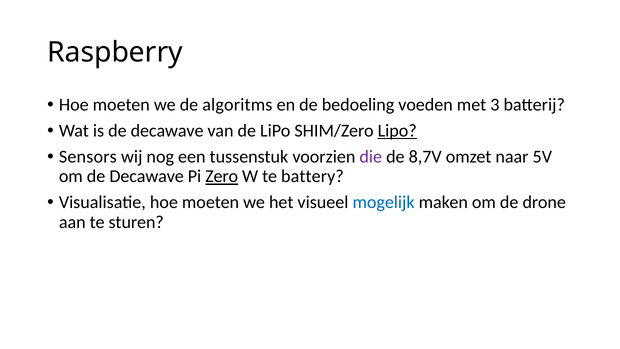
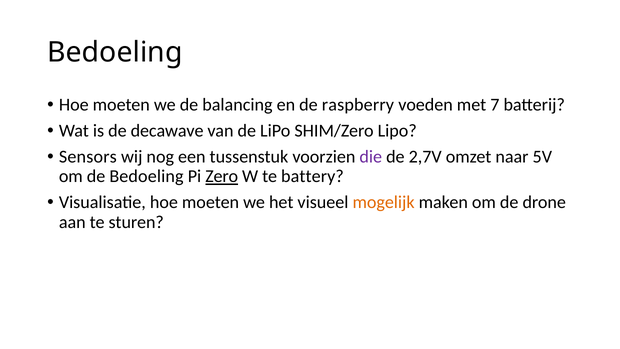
Raspberry: Raspberry -> Bedoeling (115, 52)
algoritms: algoritms -> balancing (237, 105)
bedoeling: bedoeling -> raspberry (358, 105)
3: 3 -> 7 (495, 105)
Lipo underline: present -> none (397, 131)
8,7V: 8,7V -> 2,7V (425, 157)
om de Decawave: Decawave -> Bedoeling (146, 176)
mogelijk colour: blue -> orange (384, 202)
